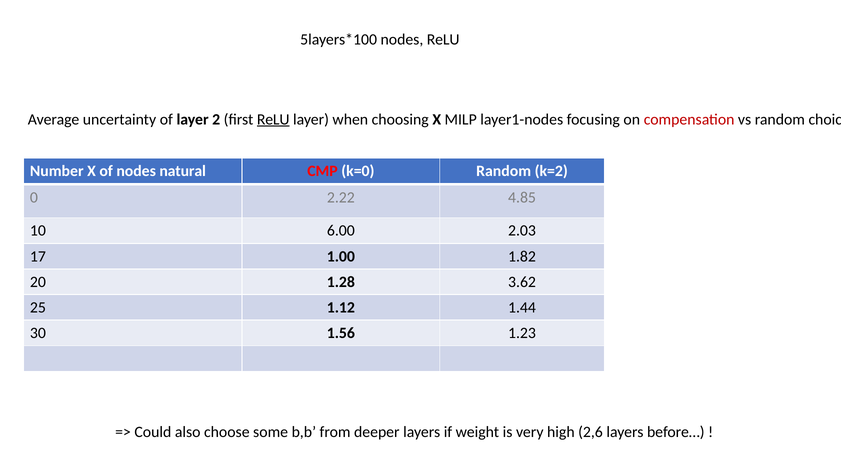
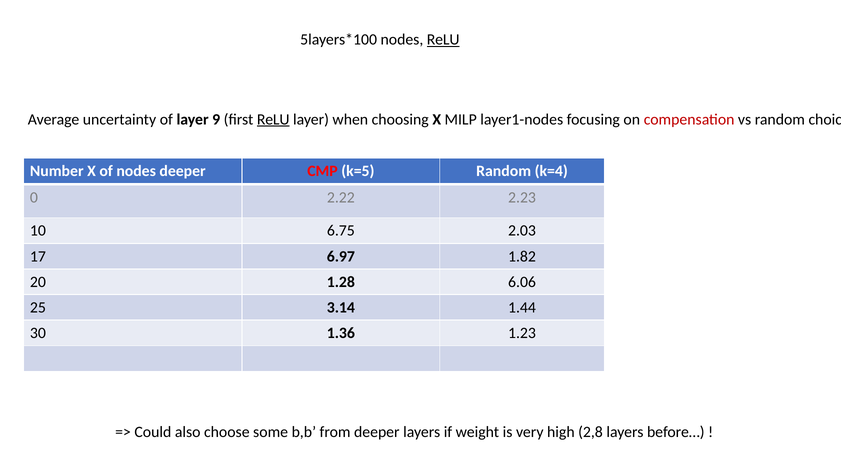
ReLU underline: none -> present (443, 40)
2: 2 -> 9 (216, 119)
nodes natural: natural -> deeper (183, 171)
k=0: k=0 -> k=5 (358, 171)
k=2: k=2 -> k=4 (551, 171)
4.85: 4.85 -> 2.23 (522, 197)
6.00: 6.00 -> 6.75 (341, 231)
1.00: 1.00 -> 6.97 (341, 256)
3.62: 3.62 -> 6.06 (522, 282)
1.12: 1.12 -> 3.14 (341, 308)
1.56: 1.56 -> 1.36 (341, 333)
2,6: 2,6 -> 2,8 (591, 432)
